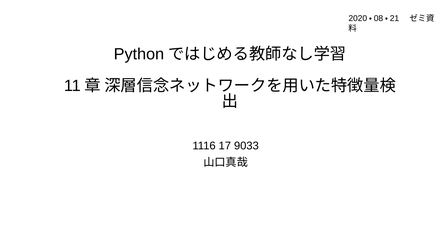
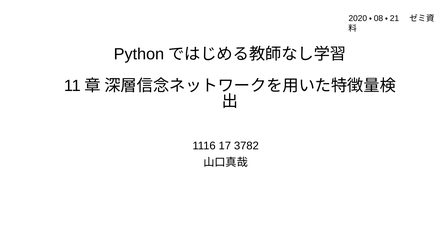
9033: 9033 -> 3782 (246, 146)
